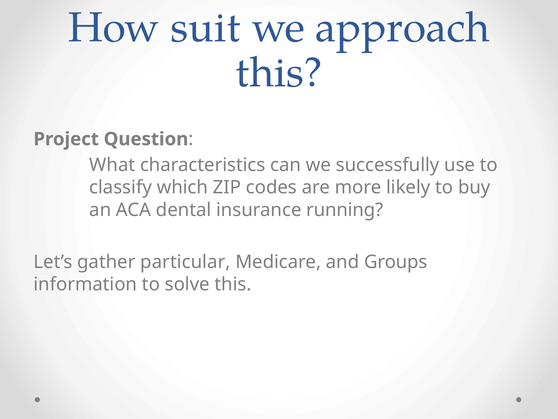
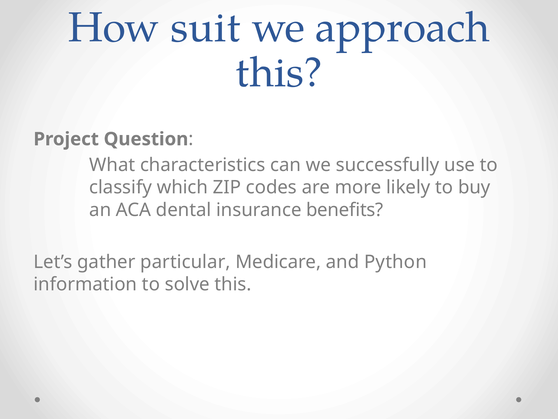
running: running -> benefits (345, 210)
Groups: Groups -> Python (396, 262)
